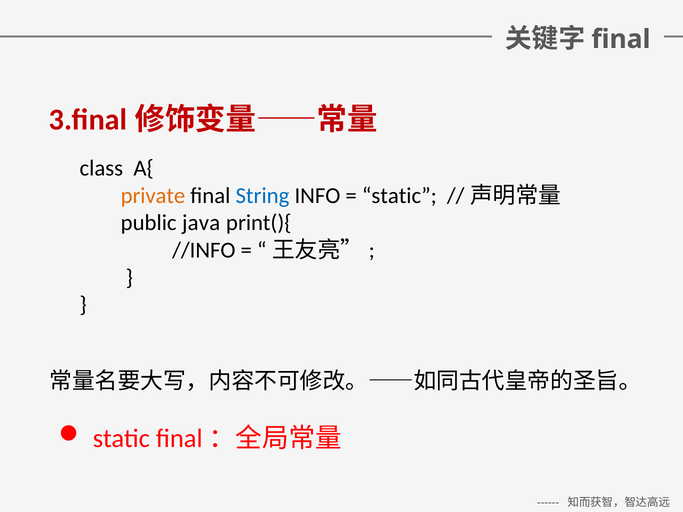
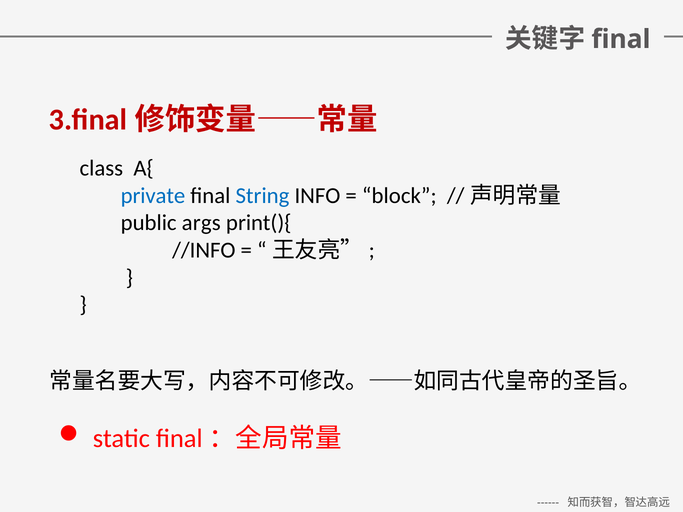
private colour: orange -> blue (153, 196)
static: static -> block (399, 196)
java: java -> args (201, 223)
